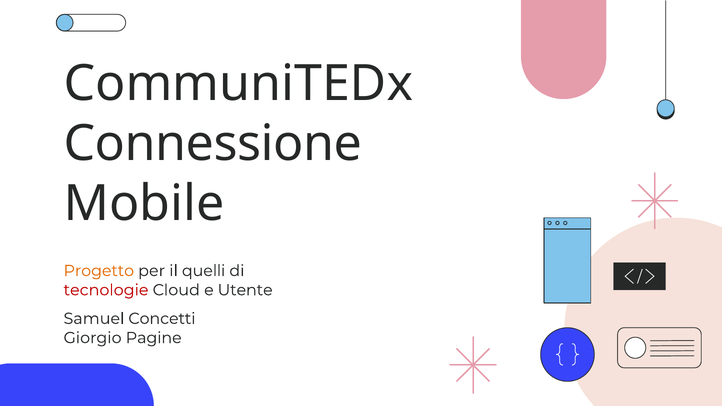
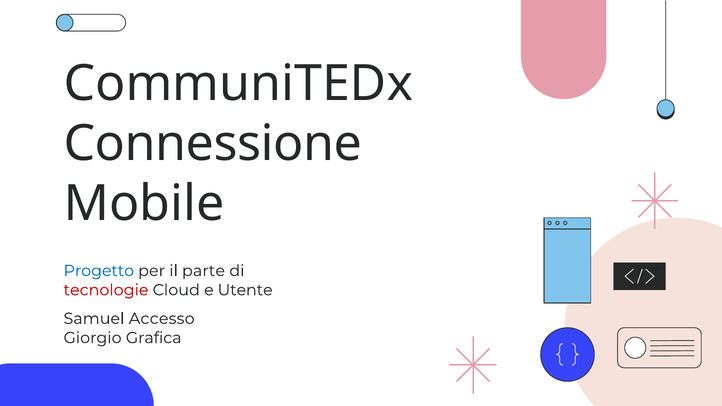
Progetto colour: orange -> blue (99, 271)
quelli: quelli -> parte (203, 271)
Concetti: Concetti -> Accesso (162, 319)
Pagine: Pagine -> Grafica (154, 338)
